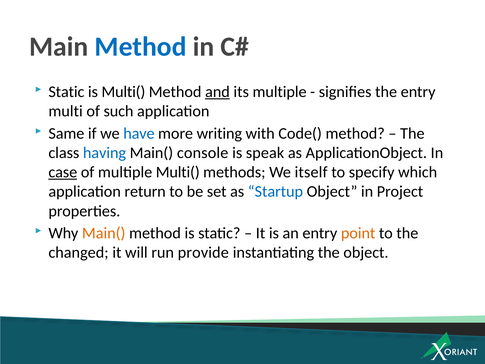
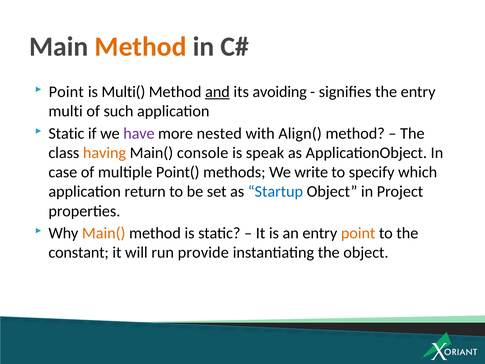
Method colour: blue -> orange (141, 47)
Static: Static -> Point (66, 92)
its multiple: multiple -> avoiding (280, 92)
Same: Same -> Static (66, 133)
have colour: blue -> purple (139, 133)
writing: writing -> nested (219, 133)
Code(: Code( -> Align( (300, 133)
having colour: blue -> orange (105, 153)
case underline: present -> none (63, 172)
multiple Multi(: Multi( -> Point( (178, 172)
itself: itself -> write (311, 172)
changed: changed -> constant (79, 252)
